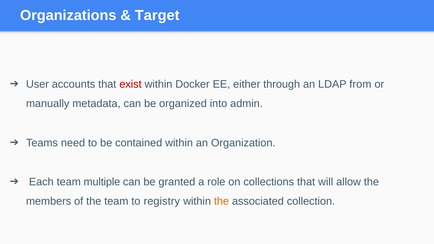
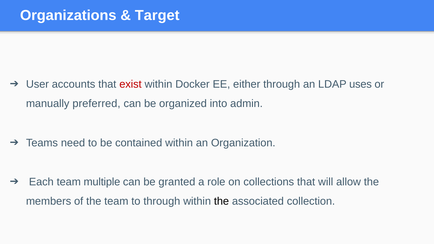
from: from -> uses (360, 84)
metadata: metadata -> preferred (96, 104)
to registry: registry -> through (162, 201)
the colour: orange -> black (221, 201)
